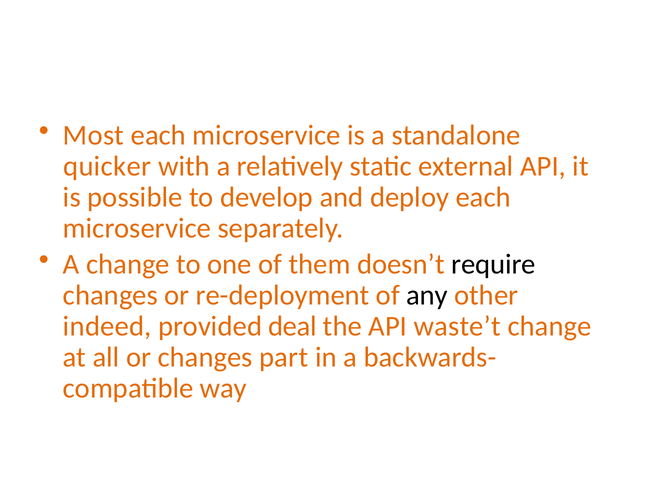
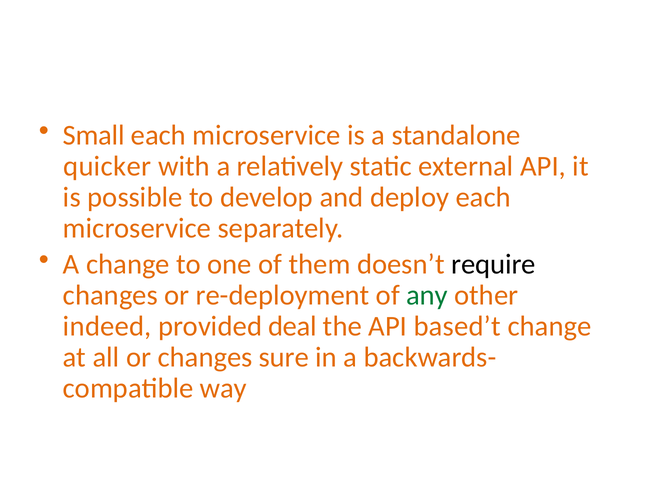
Most: Most -> Small (94, 136)
any colour: black -> green (427, 296)
waste’t: waste’t -> based’t (457, 327)
part: part -> sure (284, 358)
